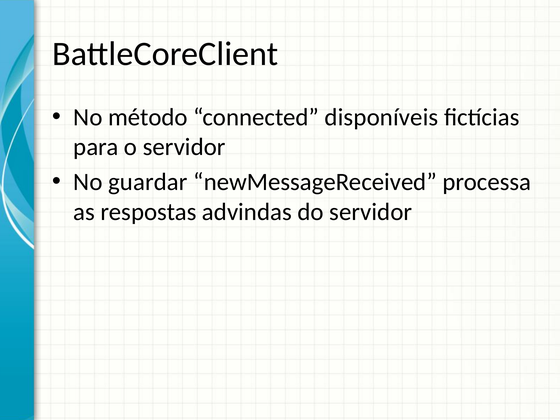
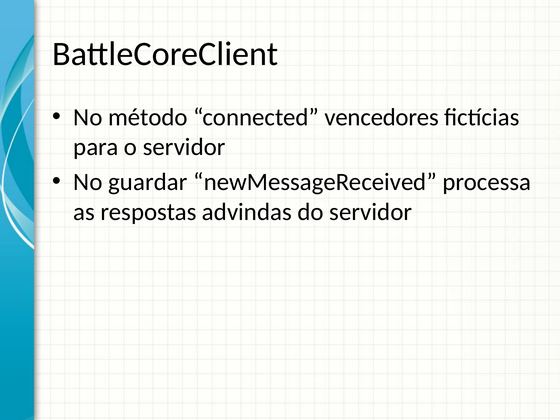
disponíveis: disponíveis -> vencedores (382, 117)
